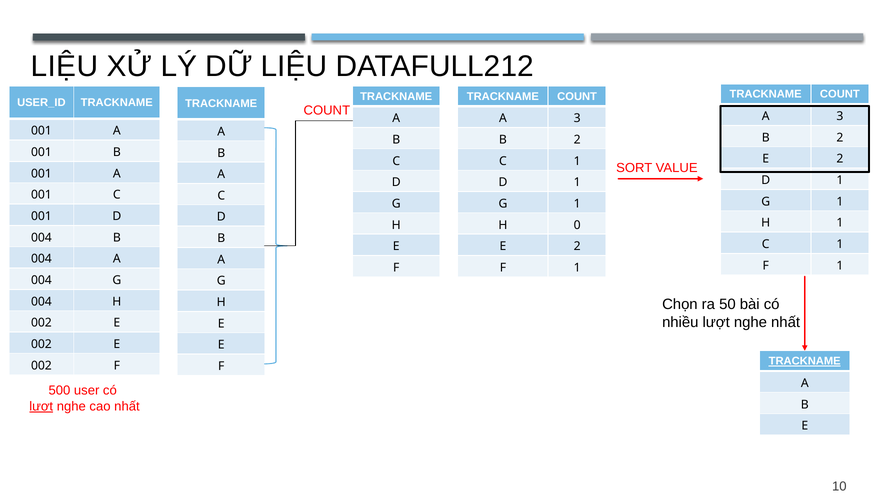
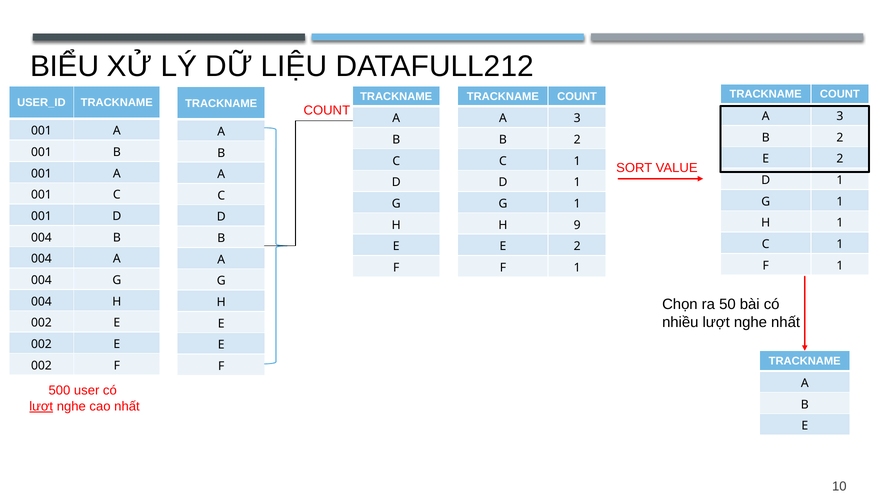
LIỆU: LIỆU -> BIỂU (65, 66)
0: 0 -> 9 (577, 225)
TRACKNAME underline: present -> none (805, 361)
